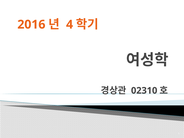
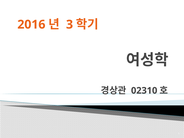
4: 4 -> 3 (70, 25)
